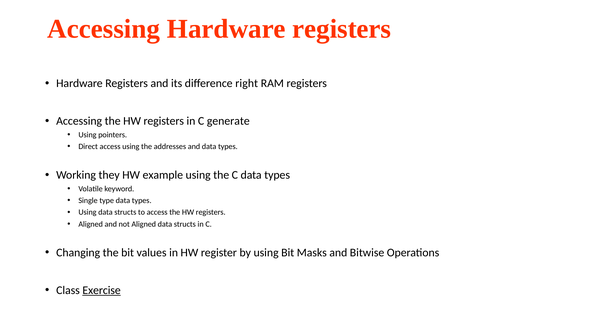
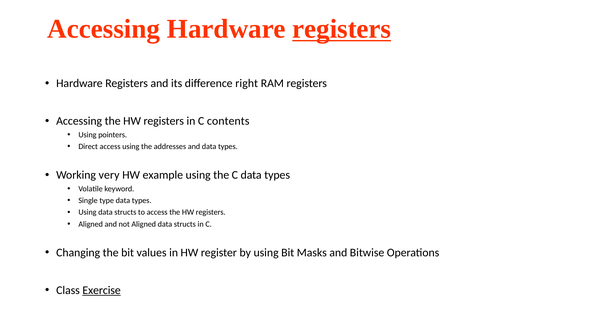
registers underline: none -> present (342, 29)
generate: generate -> contents (228, 121)
they: they -> very (109, 175)
